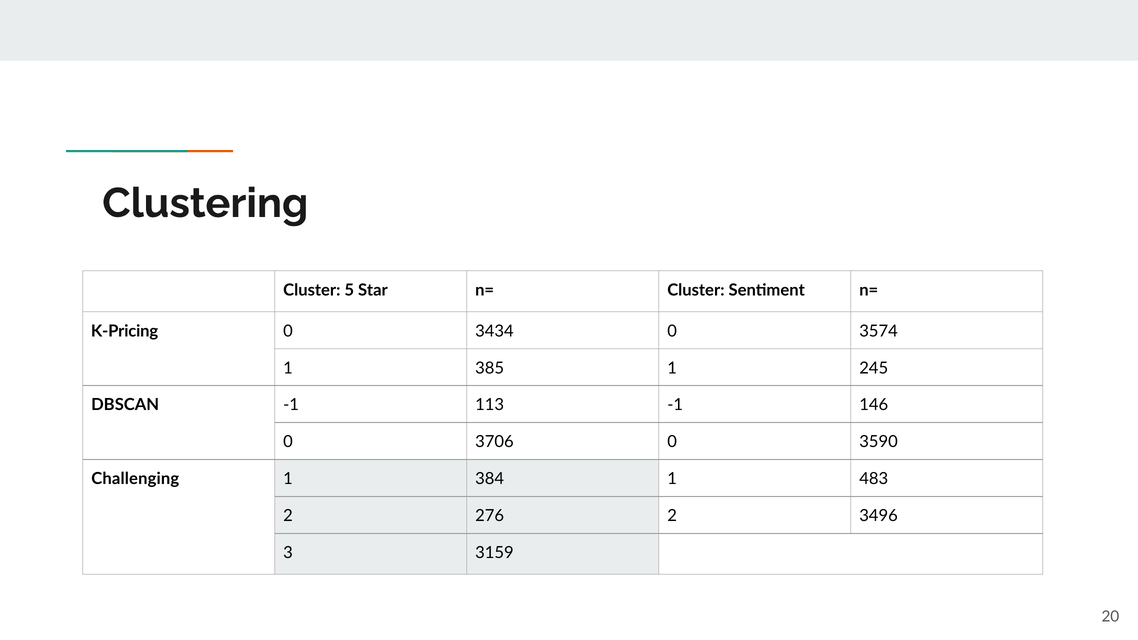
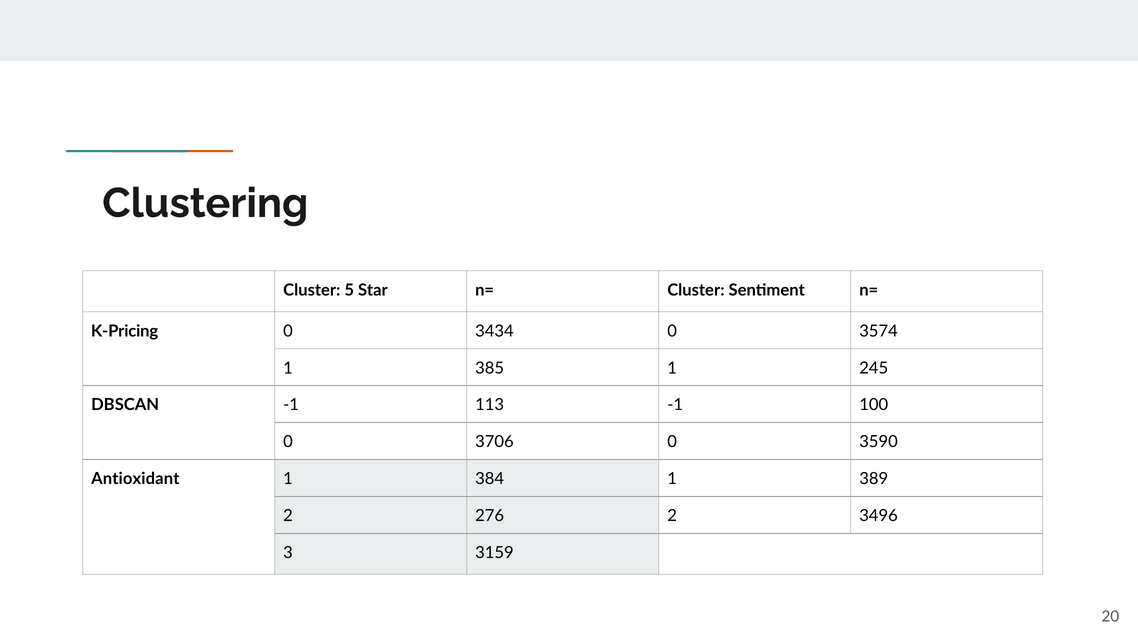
146: 146 -> 100 (874, 405)
Challenging: Challenging -> Antioxidant (135, 479)
483: 483 -> 389 (874, 479)
